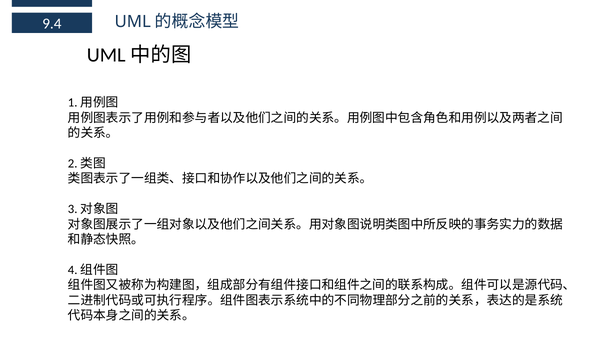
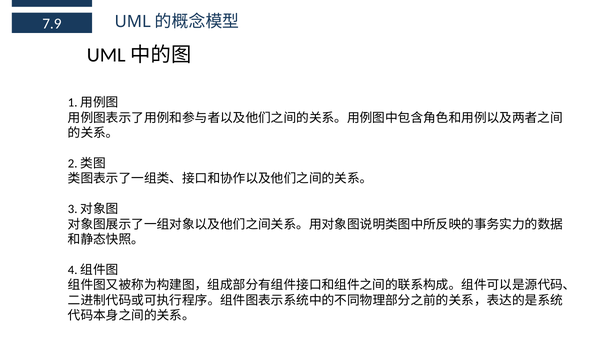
9.4: 9.4 -> 7.9 (52, 24)
